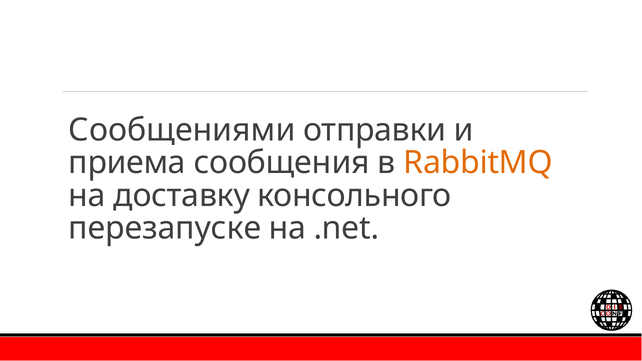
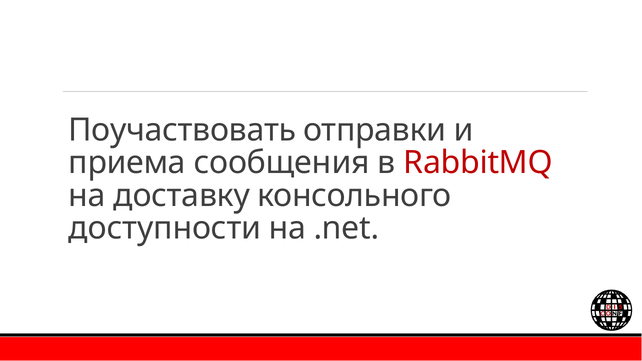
Сообщениями: Сообщениями -> Поучаствовать (182, 130)
RabbitMQ colour: orange -> red (478, 163)
перезапуске: перезапуске -> доступности (165, 228)
